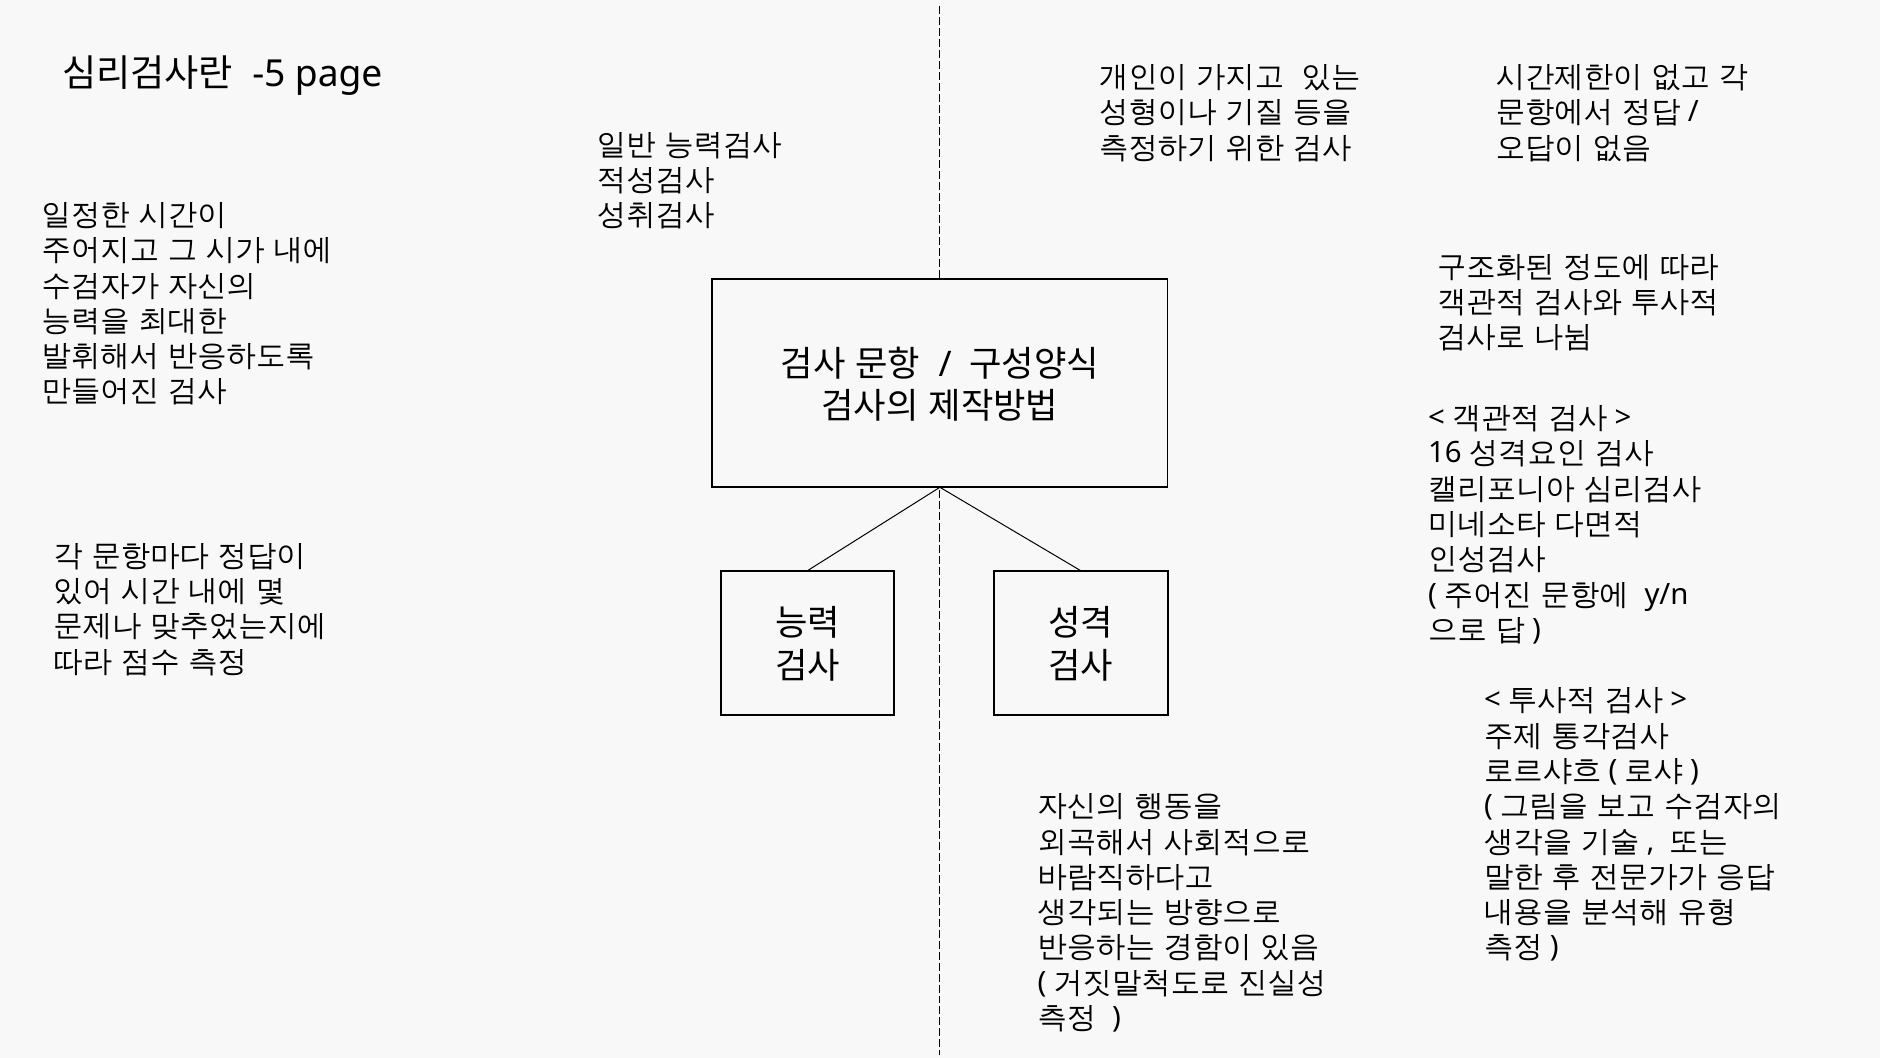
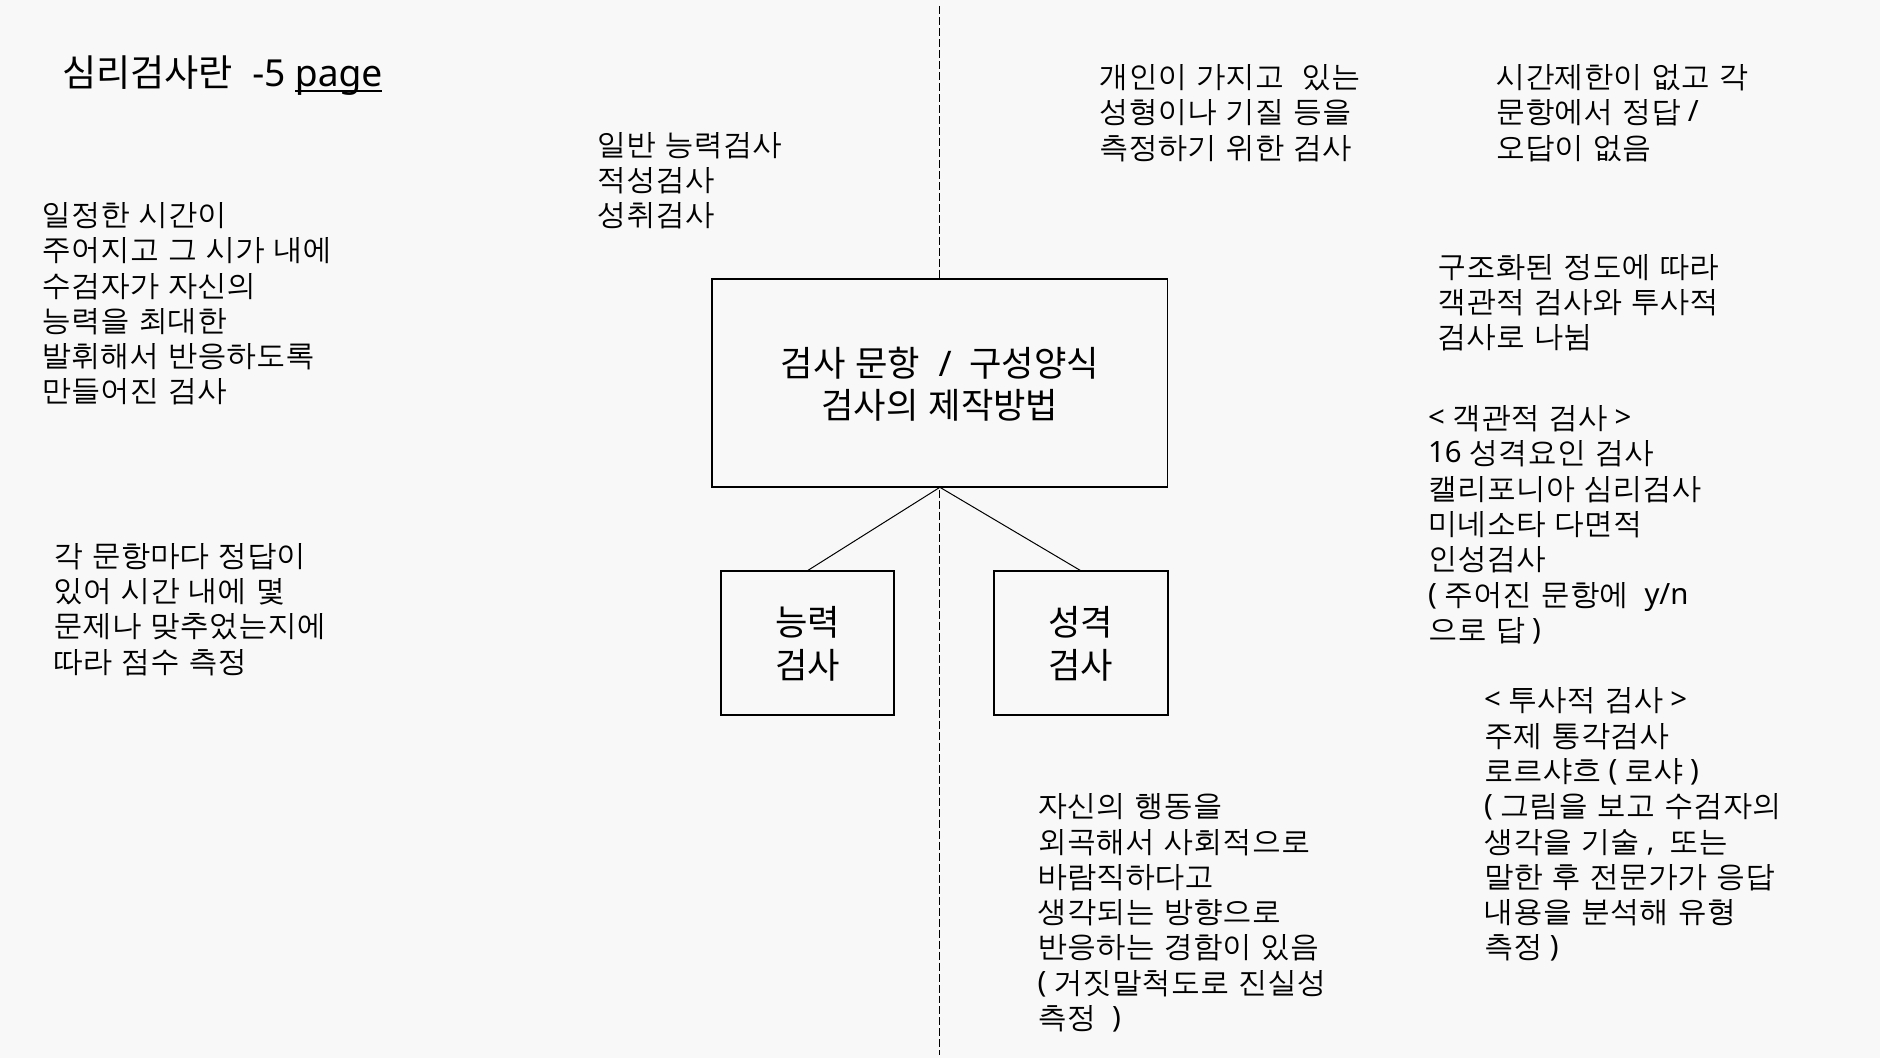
page underline: none -> present (339, 75)
